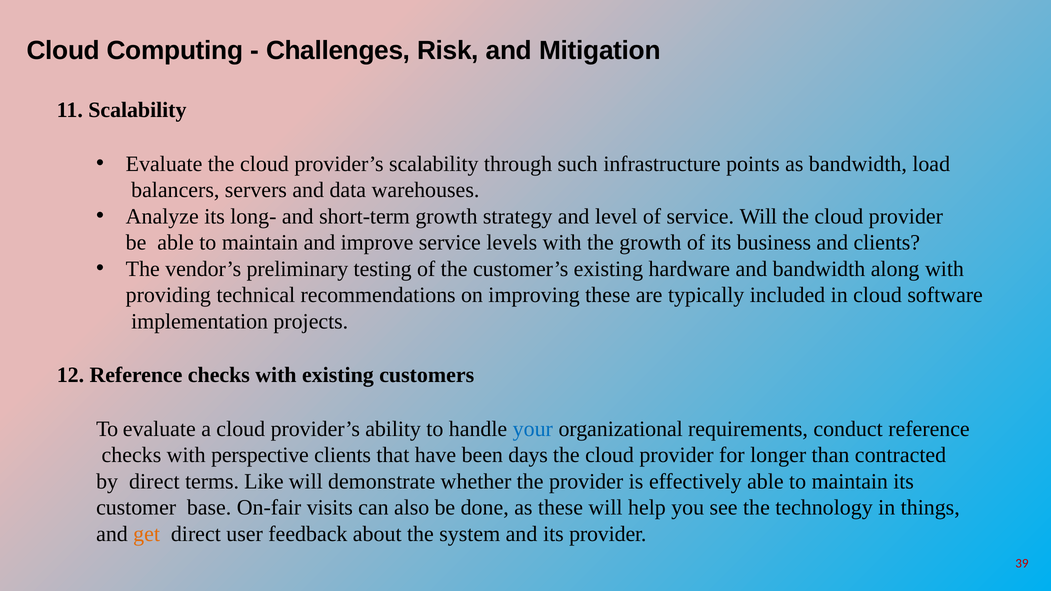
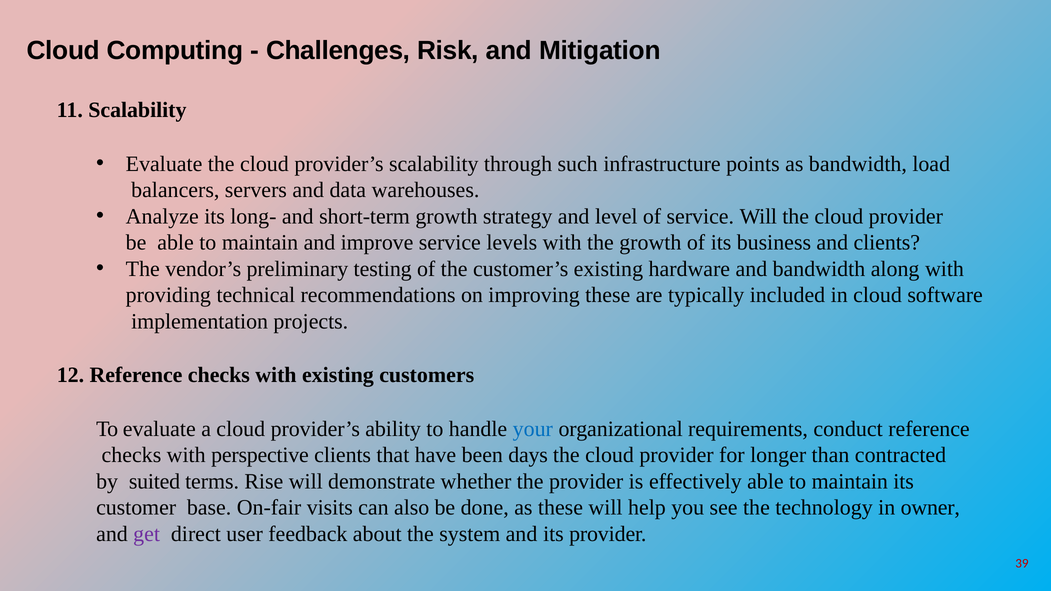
by direct: direct -> suited (154, 482)
Like: Like -> Rise (264, 482)
things: things -> owner (930, 508)
get colour: orange -> purple (147, 534)
